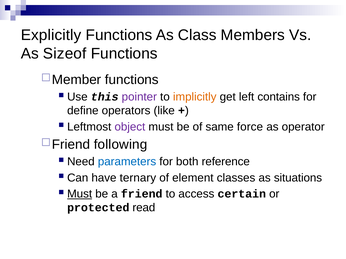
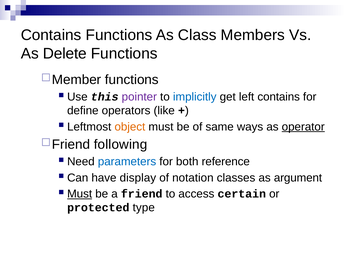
Explicitly: Explicitly -> Contains (51, 35)
Sizeof: Sizeof -> Delete (65, 54)
implicitly colour: orange -> blue (195, 97)
object colour: purple -> orange (130, 127)
force: force -> ways (250, 127)
operator underline: none -> present (303, 127)
ternary: ternary -> display (138, 178)
element: element -> notation (193, 178)
situations: situations -> argument (298, 178)
read: read -> type (144, 208)
